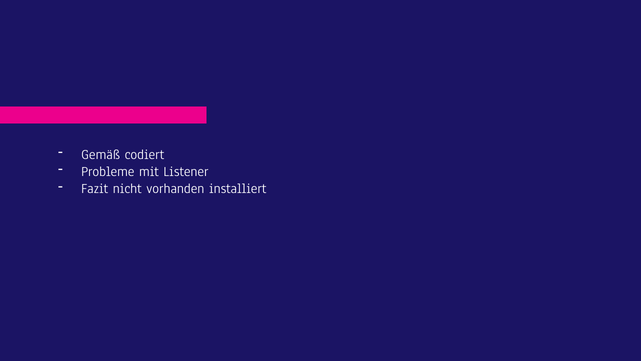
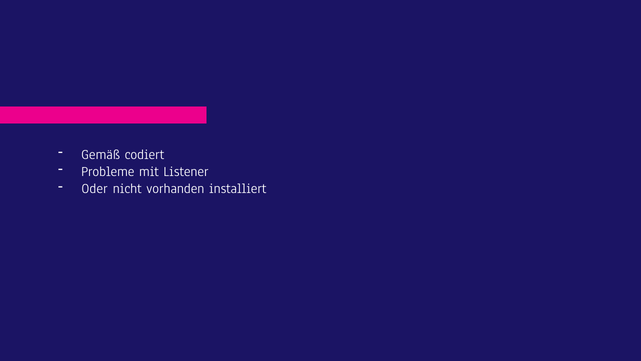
Fazit: Fazit -> Oder (95, 188)
